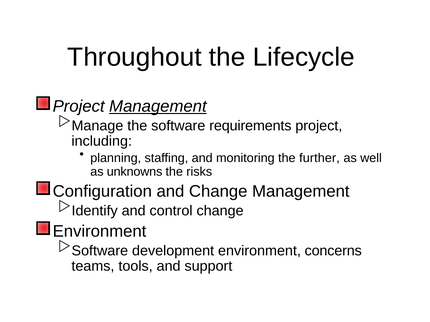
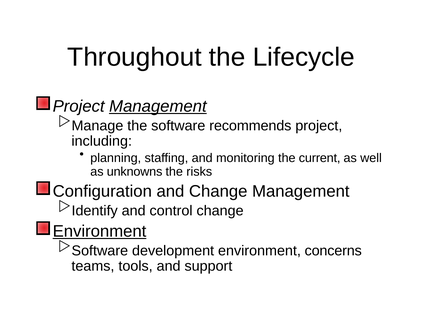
requirements: requirements -> recommends (250, 126)
further: further -> current (320, 158)
Environment underline: none -> present (100, 232)
